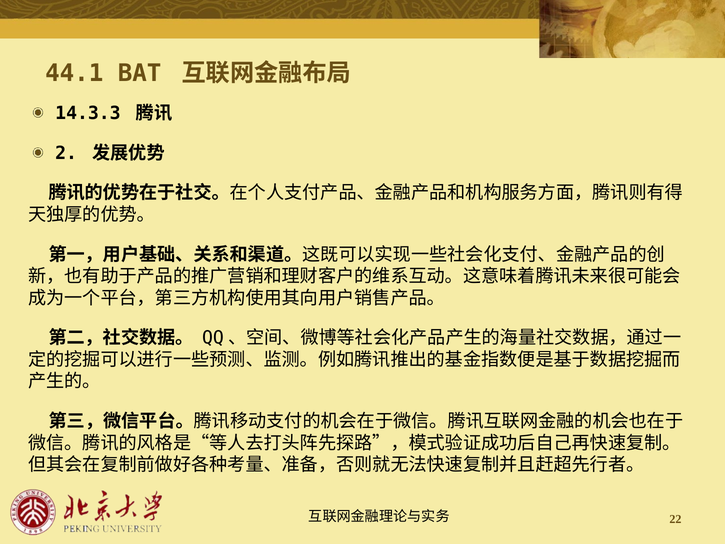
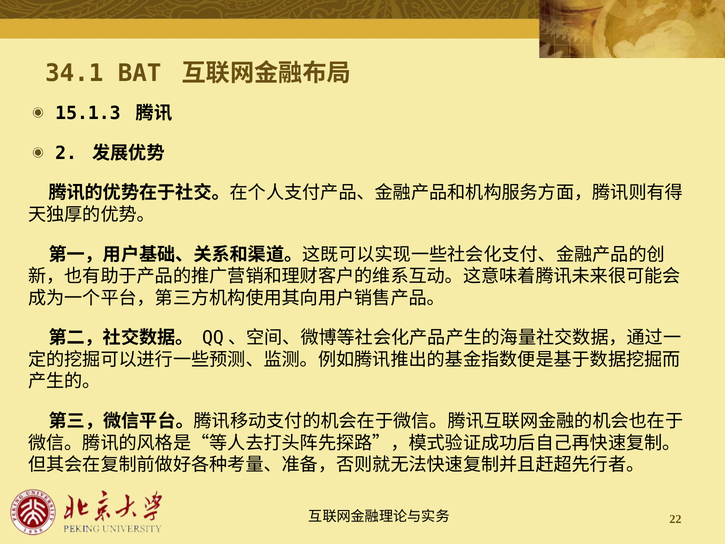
44.1: 44.1 -> 34.1 (74, 73)
14.3.3: 14.3.3 -> 15.1.3 (88, 113)
